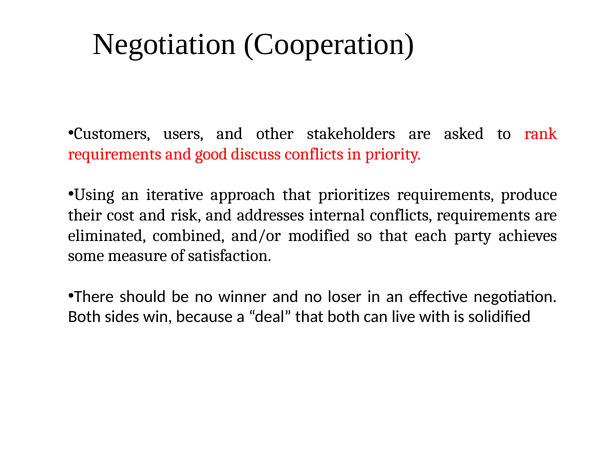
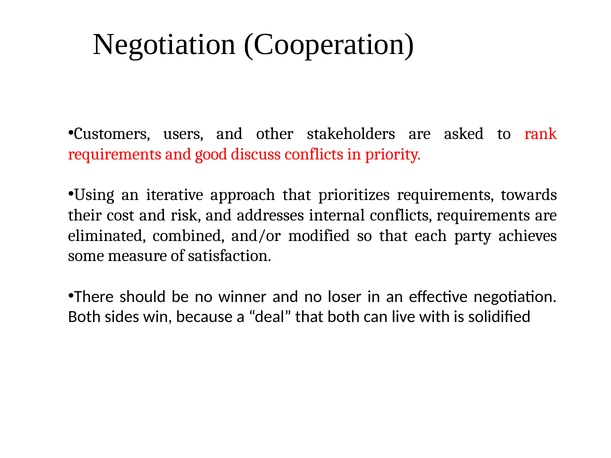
produce: produce -> towards (529, 195)
